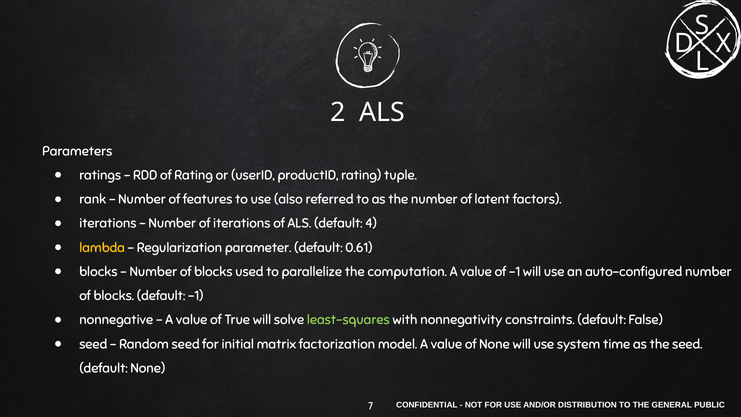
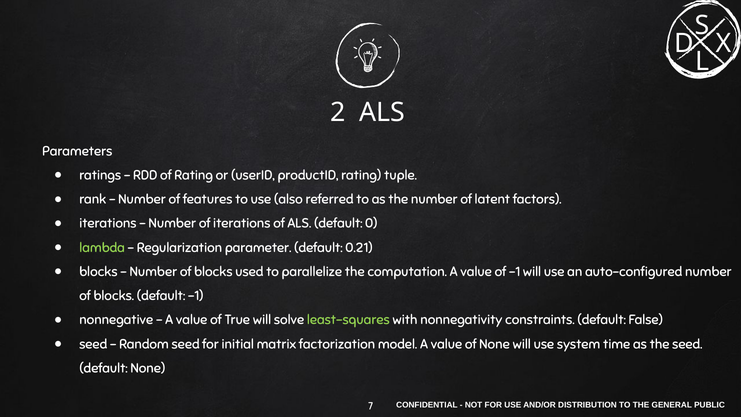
4: 4 -> 0 (371, 223)
lambda colour: yellow -> light green (102, 248)
0.61: 0.61 -> 0.21 (359, 248)
